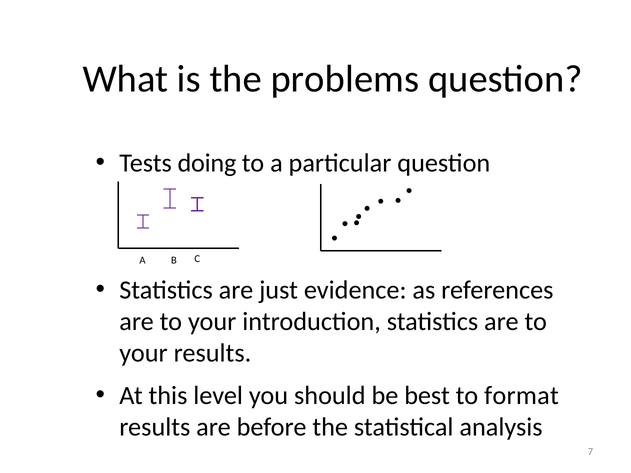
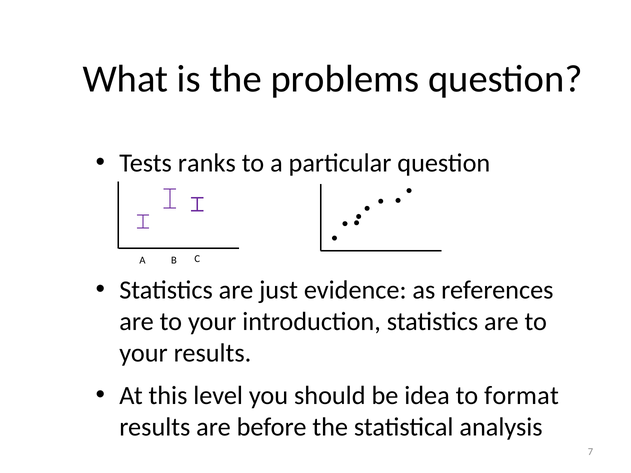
doing: doing -> ranks (207, 163)
best: best -> idea (427, 396)
